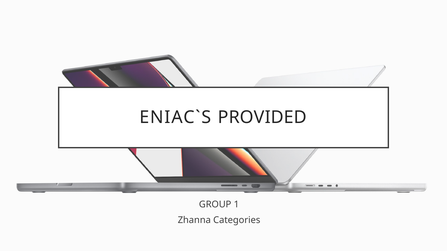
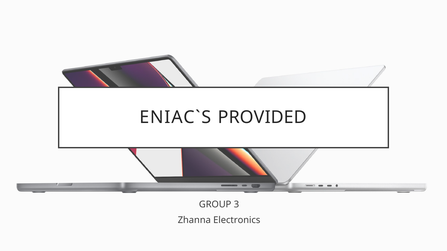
1: 1 -> 3 (236, 205)
Categories: Categories -> Electronics (237, 221)
